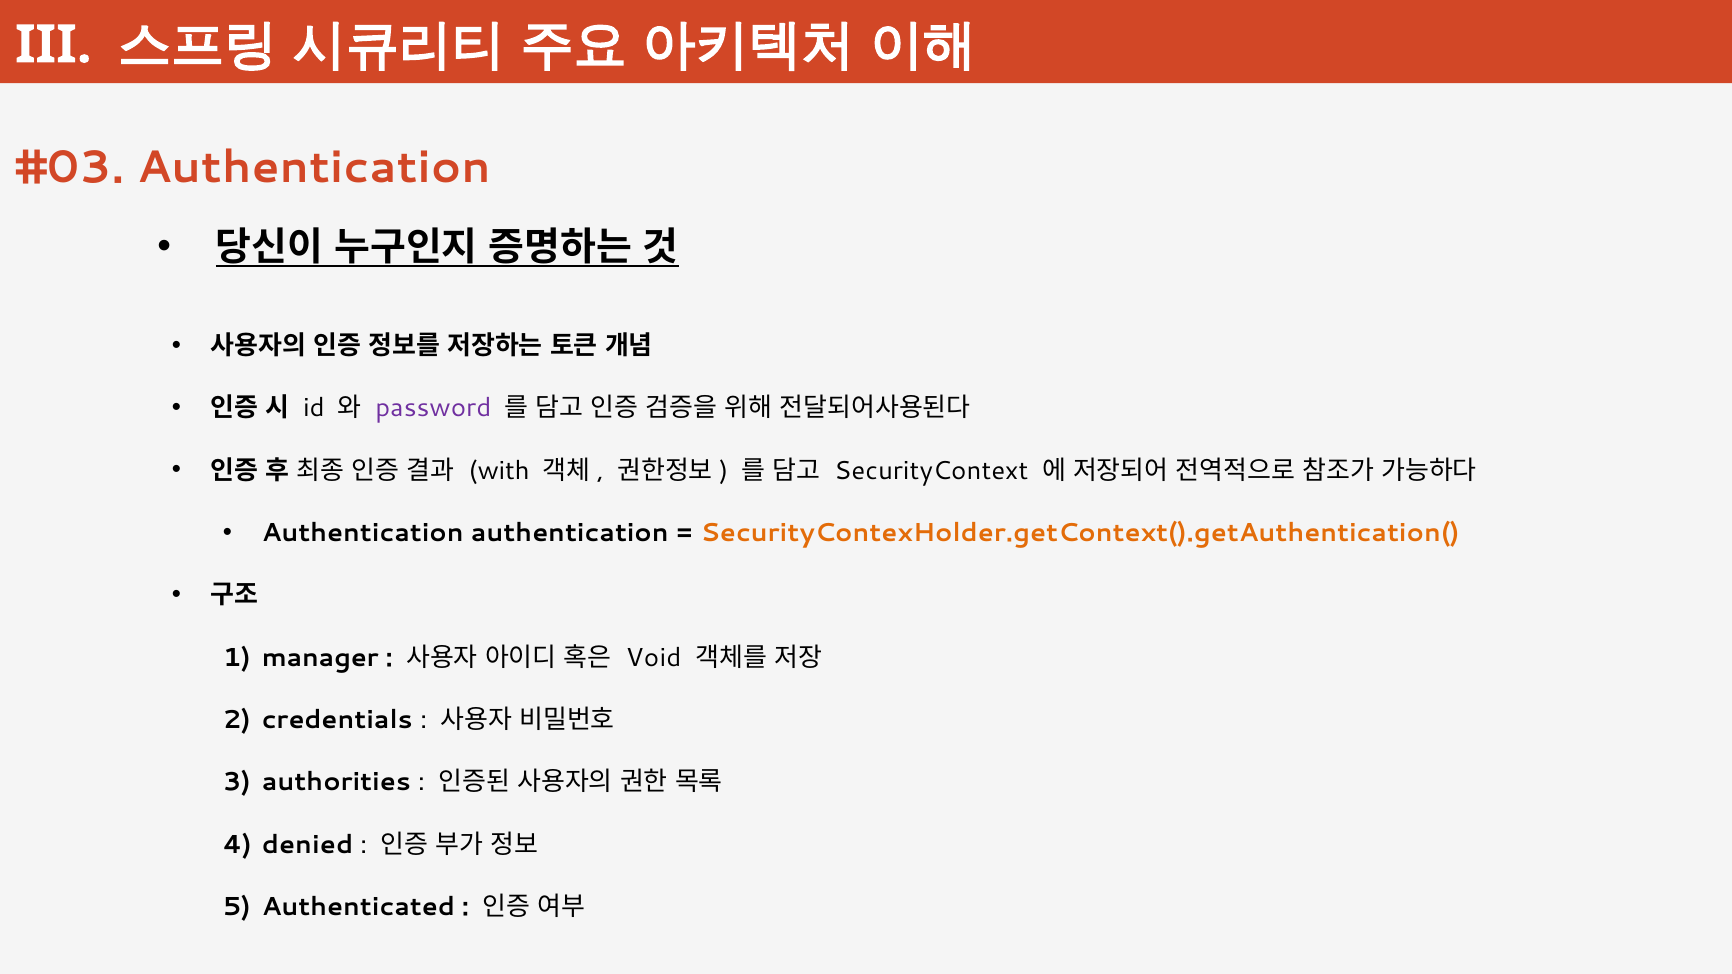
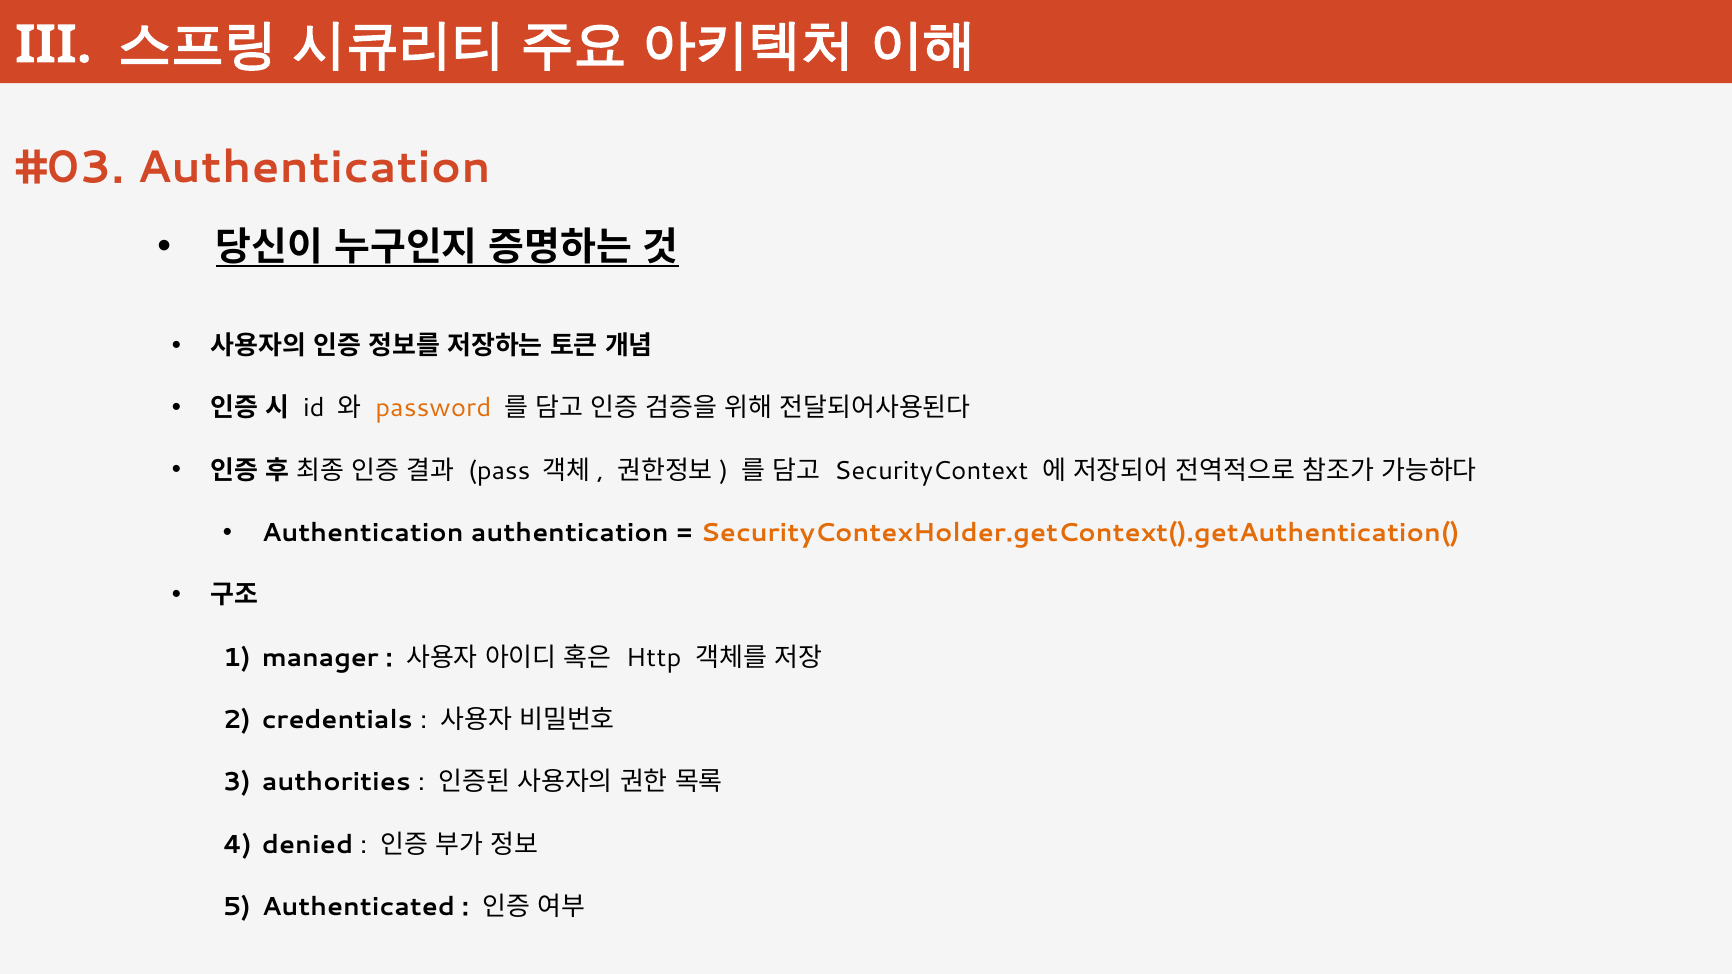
password colour: purple -> orange (433, 408)
with: with -> pass (499, 471)
Void: Void -> Http (654, 658)
